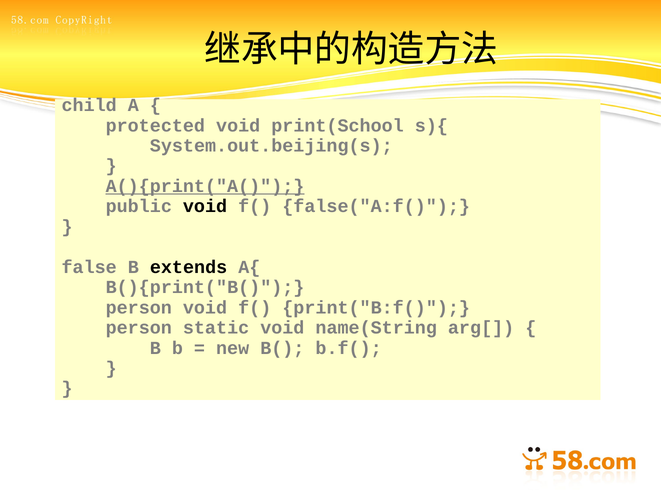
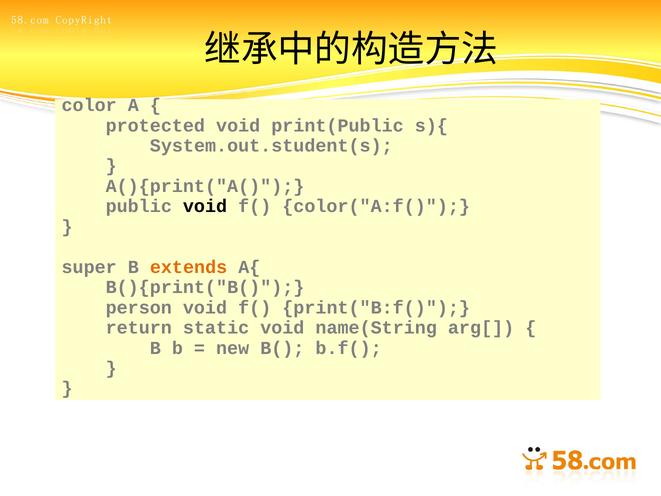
child: child -> color (89, 105)
print(School: print(School -> print(Public (338, 125)
System.out.beijing(s: System.out.beijing(s -> System.out.student(s (271, 146)
A(){print("A( underline: present -> none (205, 186)
false("A:f(: false("A:f( -> color("A:f( (376, 206)
false: false -> super (89, 267)
extends colour: black -> orange (189, 267)
person: person -> return (139, 328)
